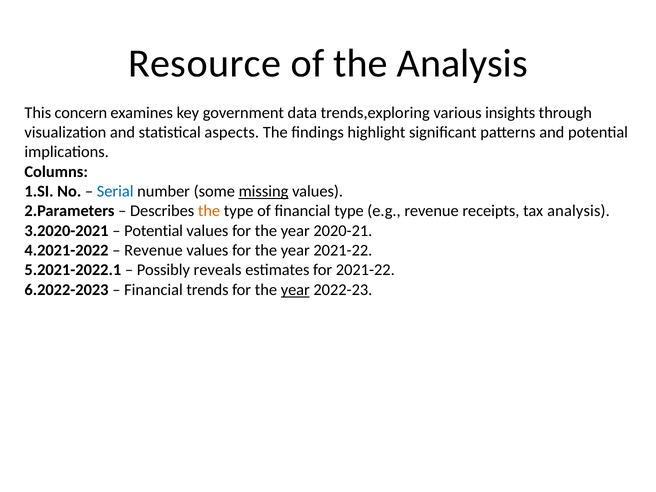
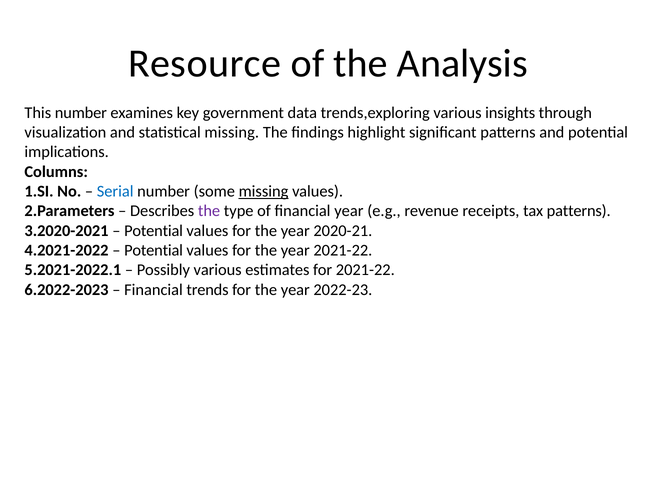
This concern: concern -> number (81, 113)
statistical aspects: aspects -> missing (232, 132)
the colour: orange -> purple (209, 211)
financial type: type -> year (349, 211)
tax analysis: analysis -> patterns (579, 211)
Revenue: Revenue -> Potential (154, 250)
Possibly reveals: reveals -> various (218, 270)
year underline: present -> none (295, 290)
